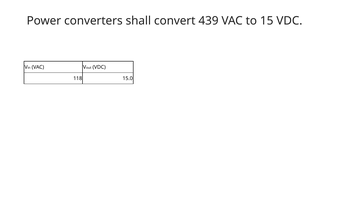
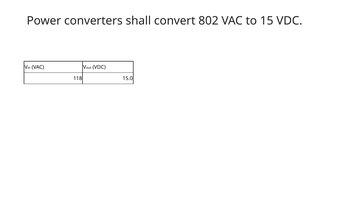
439: 439 -> 802 (208, 21)
